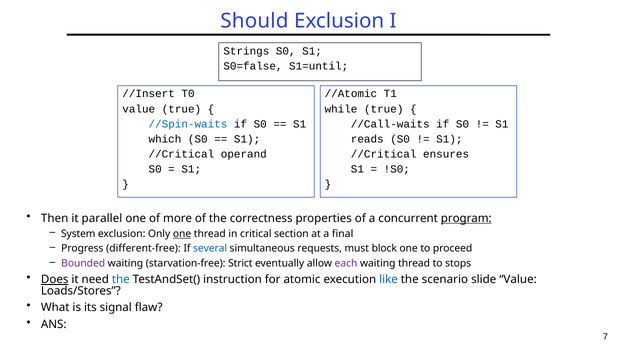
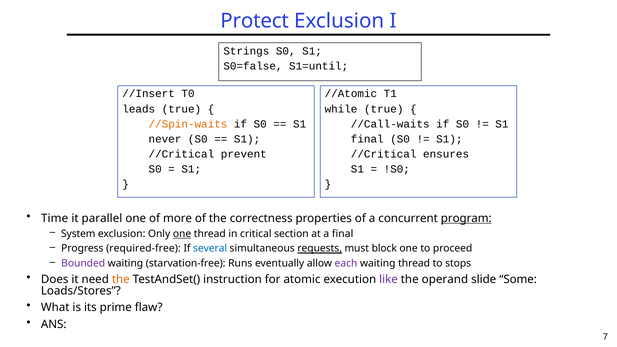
Should: Should -> Protect (255, 21)
value: value -> leads (139, 109)
//Spin-waits colour: blue -> orange (188, 124)
which: which -> never (165, 139)
reads: reads -> final (367, 139)
operand: operand -> prevent (244, 154)
Then: Then -> Time (55, 218)
different-free: different-free -> required-free (143, 249)
requests underline: none -> present (320, 249)
Strict: Strict -> Runs (240, 263)
Does underline: present -> none (55, 280)
the colour: blue -> orange (121, 280)
like colour: blue -> purple (389, 280)
scenario: scenario -> operand (445, 280)
slide Value: Value -> Some (518, 280)
signal: signal -> prime (116, 308)
